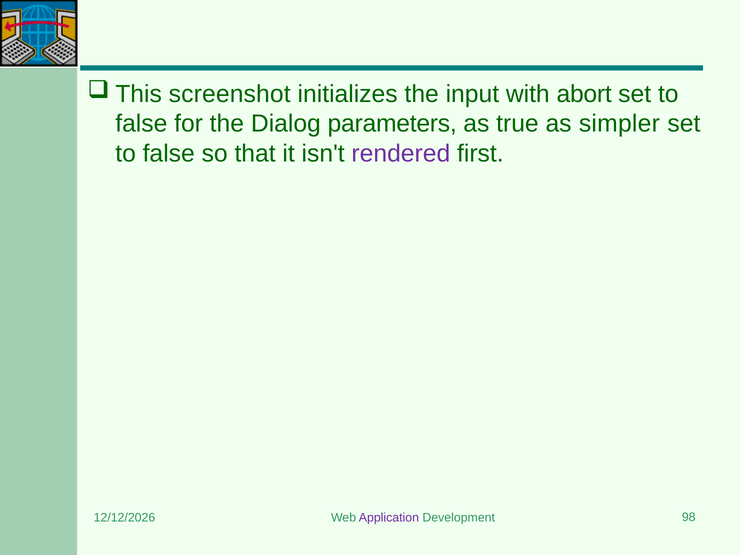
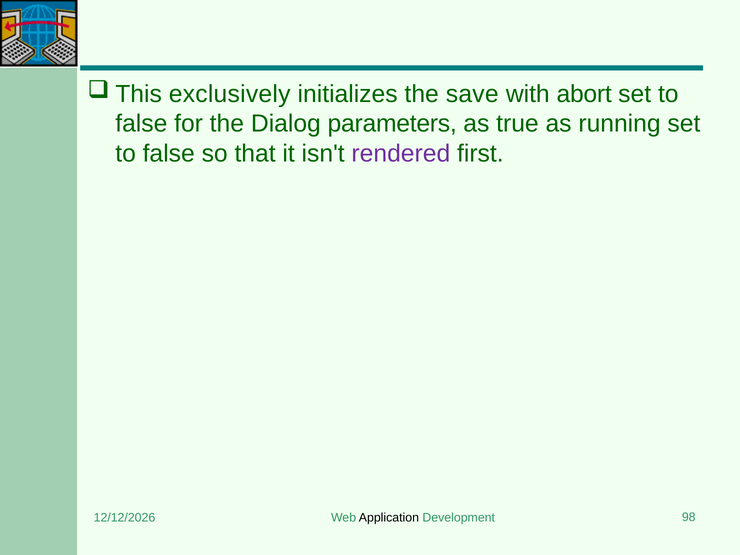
screenshot: screenshot -> exclusively (230, 94)
input: input -> save (472, 94)
simpler: simpler -> running (620, 124)
Application colour: purple -> black (389, 518)
